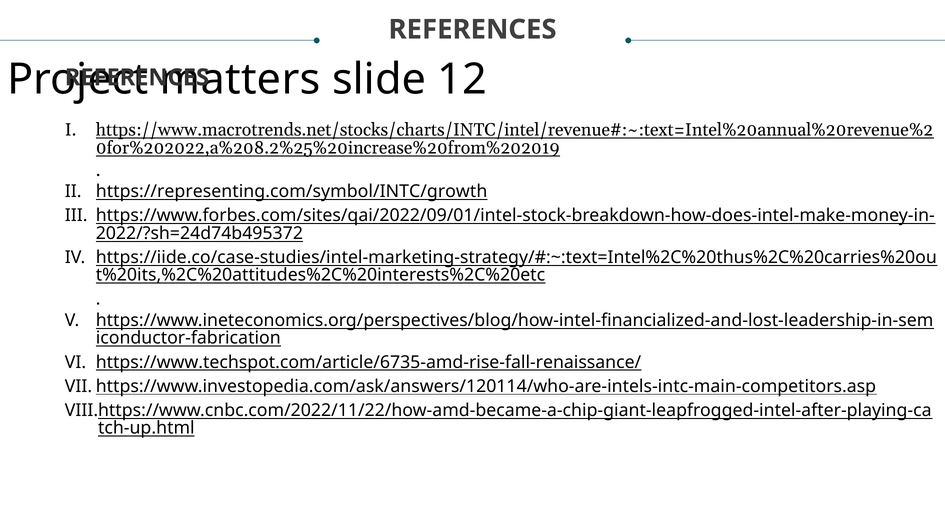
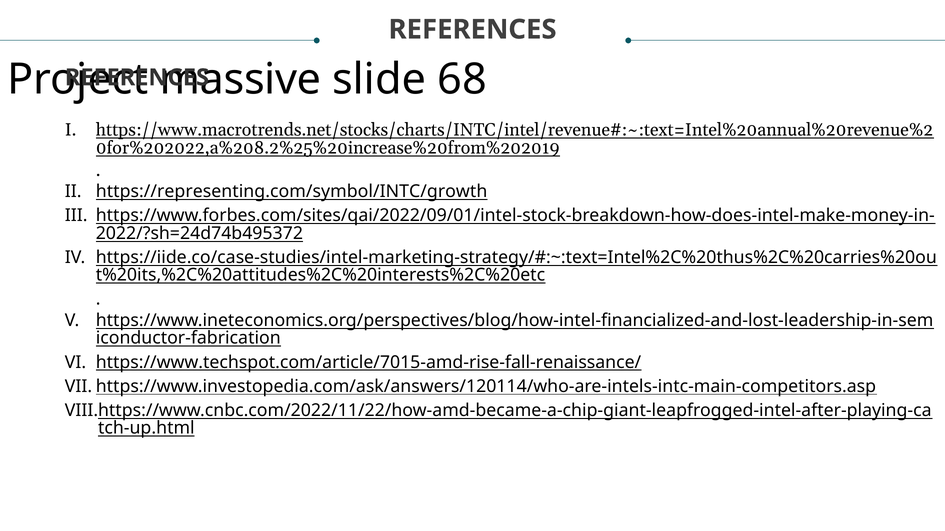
matters: matters -> massive (240, 79)
12: 12 -> 68 (462, 79)
https://www.techspot.com/article/6735-amd-rise-fall-renaissance/: https://www.techspot.com/article/6735-amd-rise-fall-renaissance/ -> https://www.techspot.com/article/7015-amd-rise-fall-renaissance/ (368, 363)
